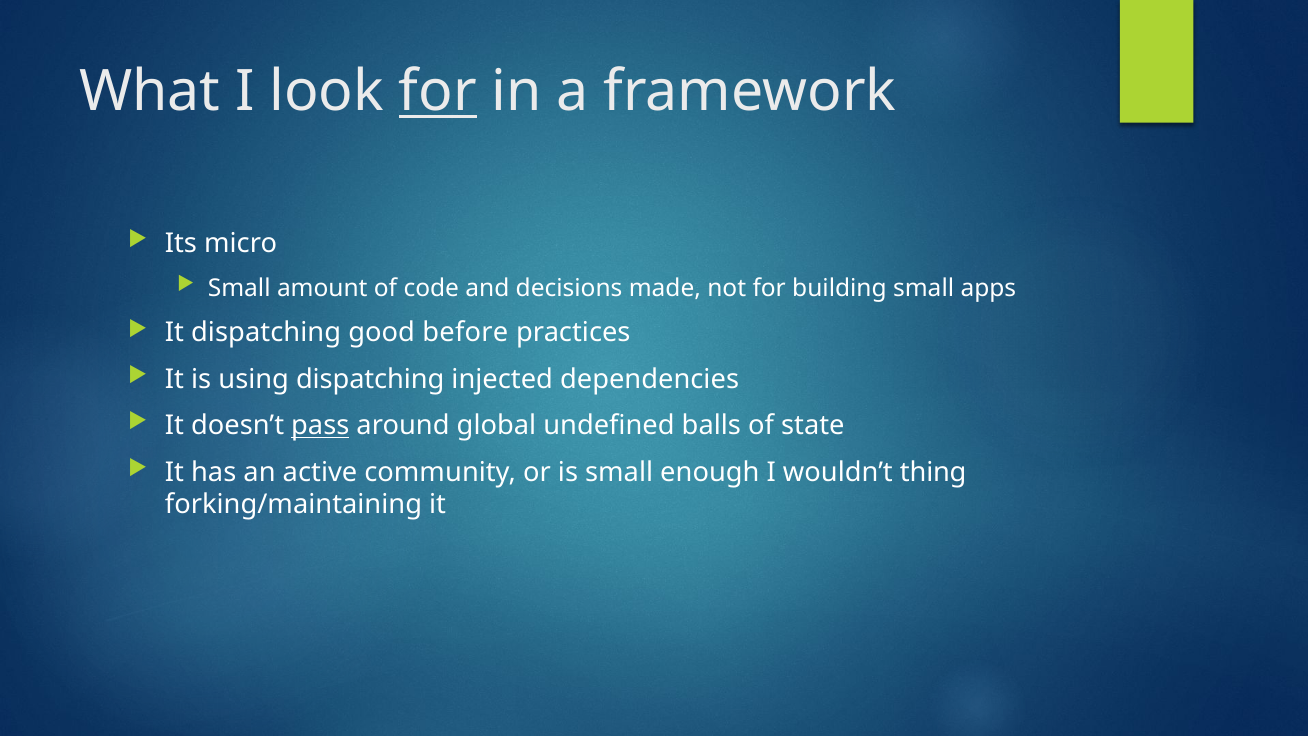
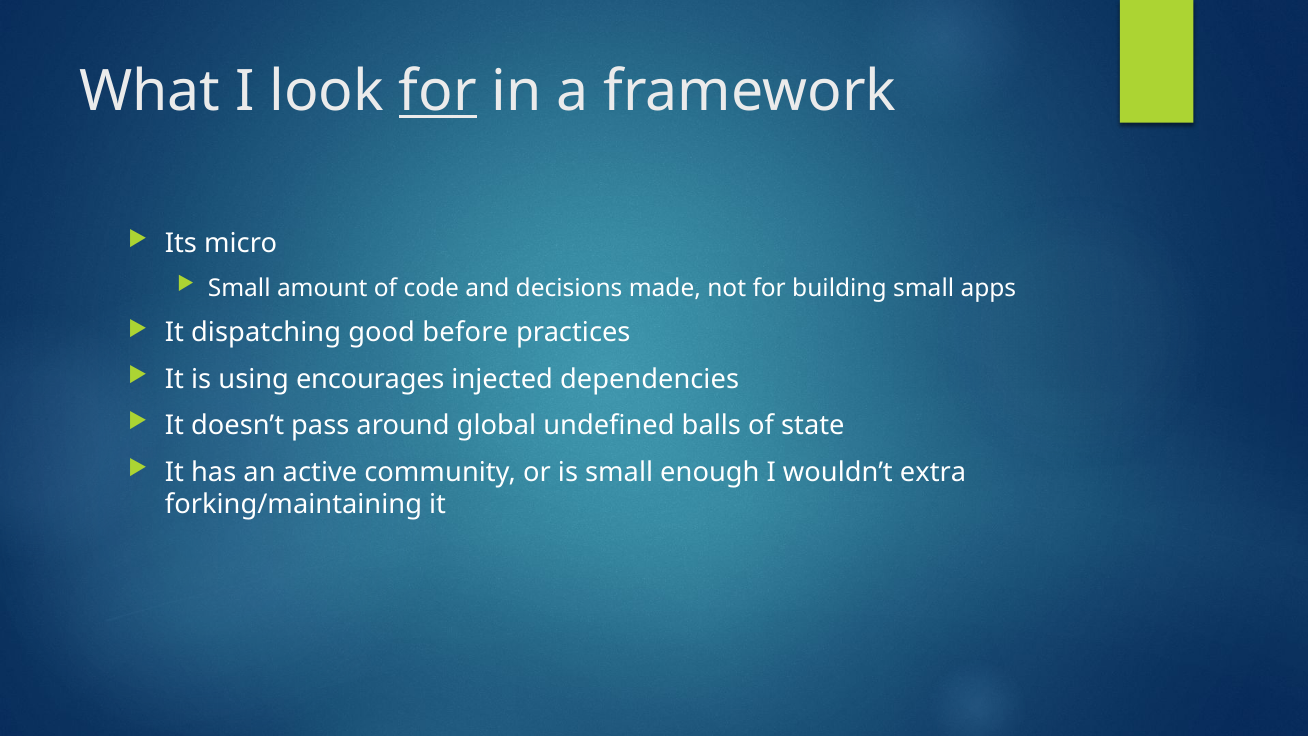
using dispatching: dispatching -> encourages (370, 379)
pass underline: present -> none (320, 426)
thing: thing -> extra (933, 472)
